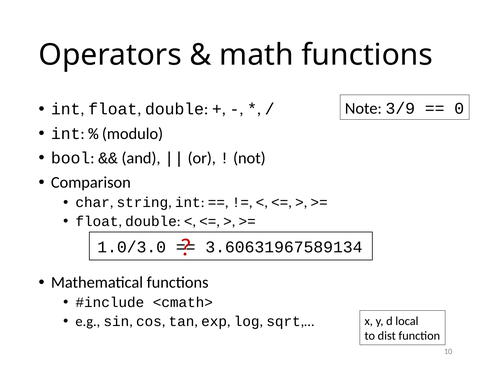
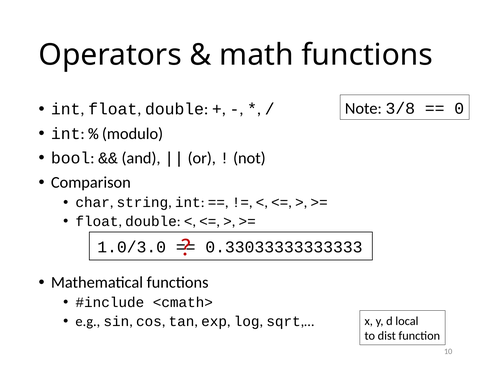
3/9: 3/9 -> 3/8 (400, 108)
3.60631967589134: 3.60631967589134 -> 0.33033333333333 (284, 247)
